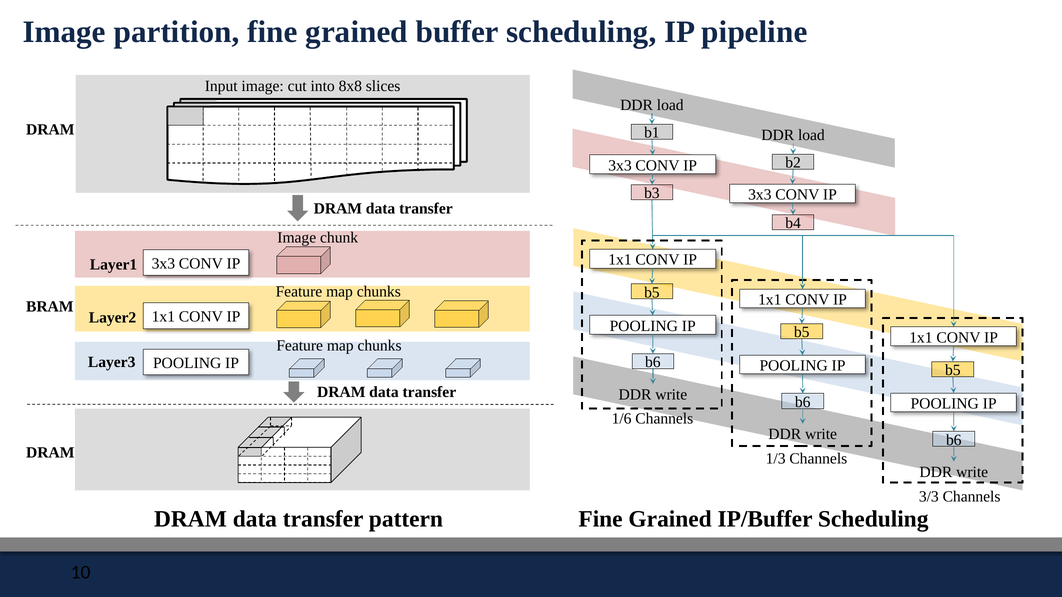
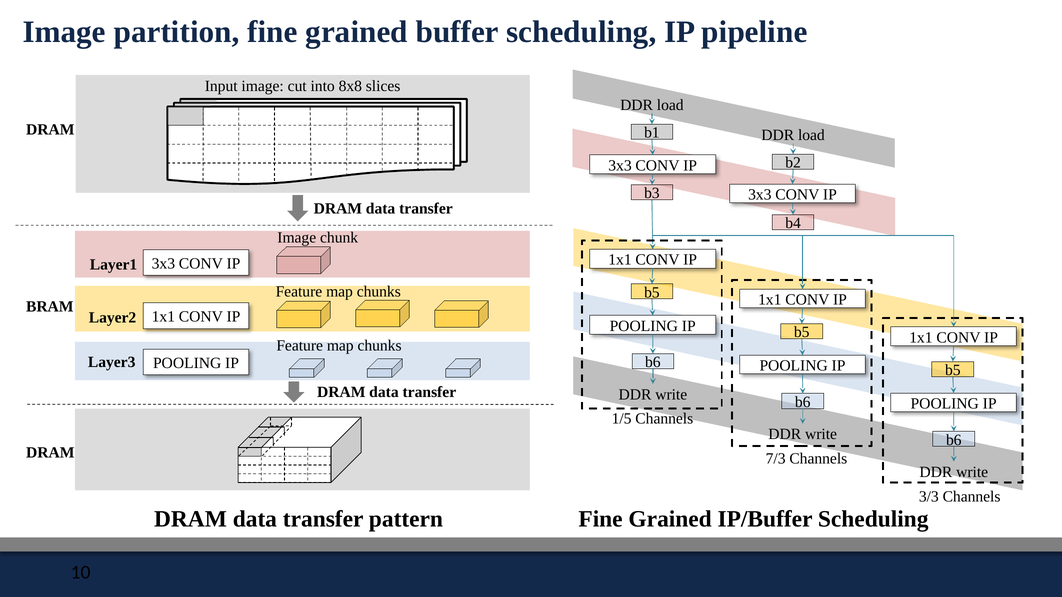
1/6: 1/6 -> 1/5 (622, 419)
1/3: 1/3 -> 7/3 (776, 459)
